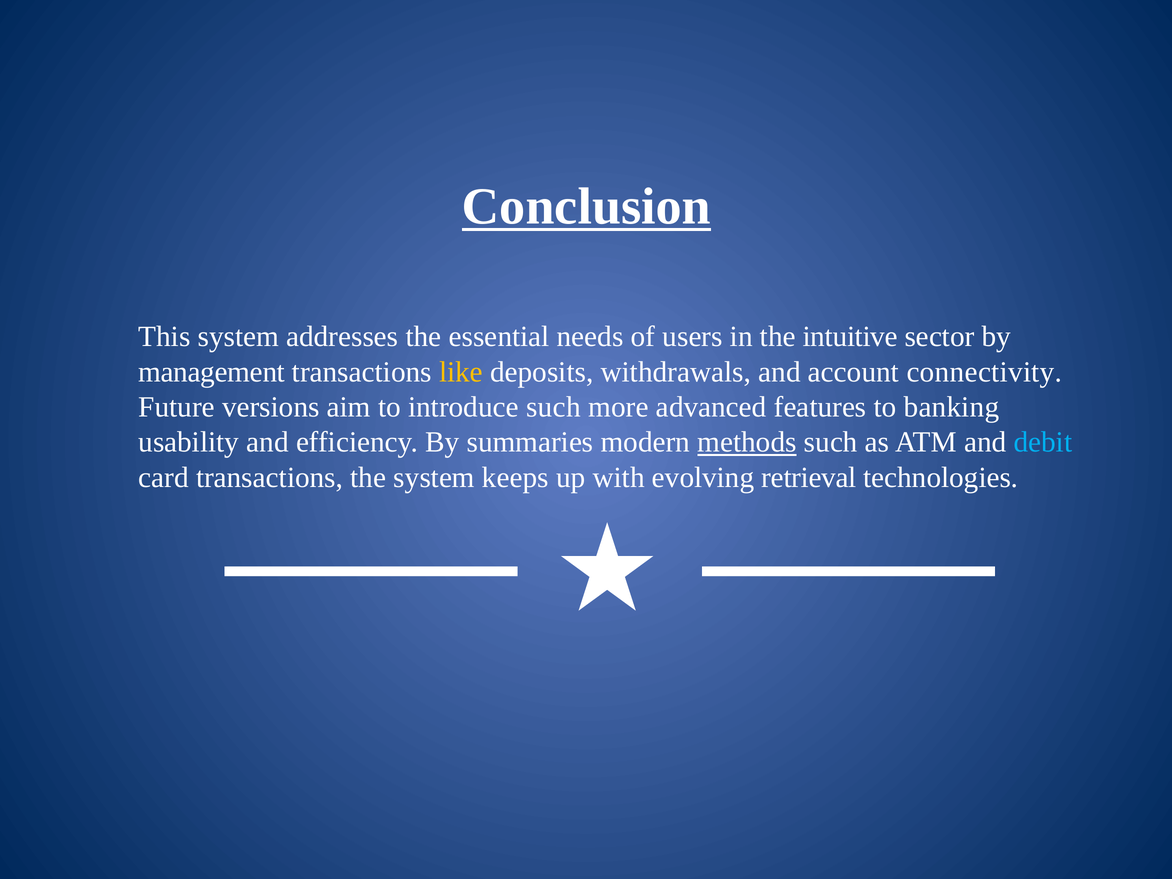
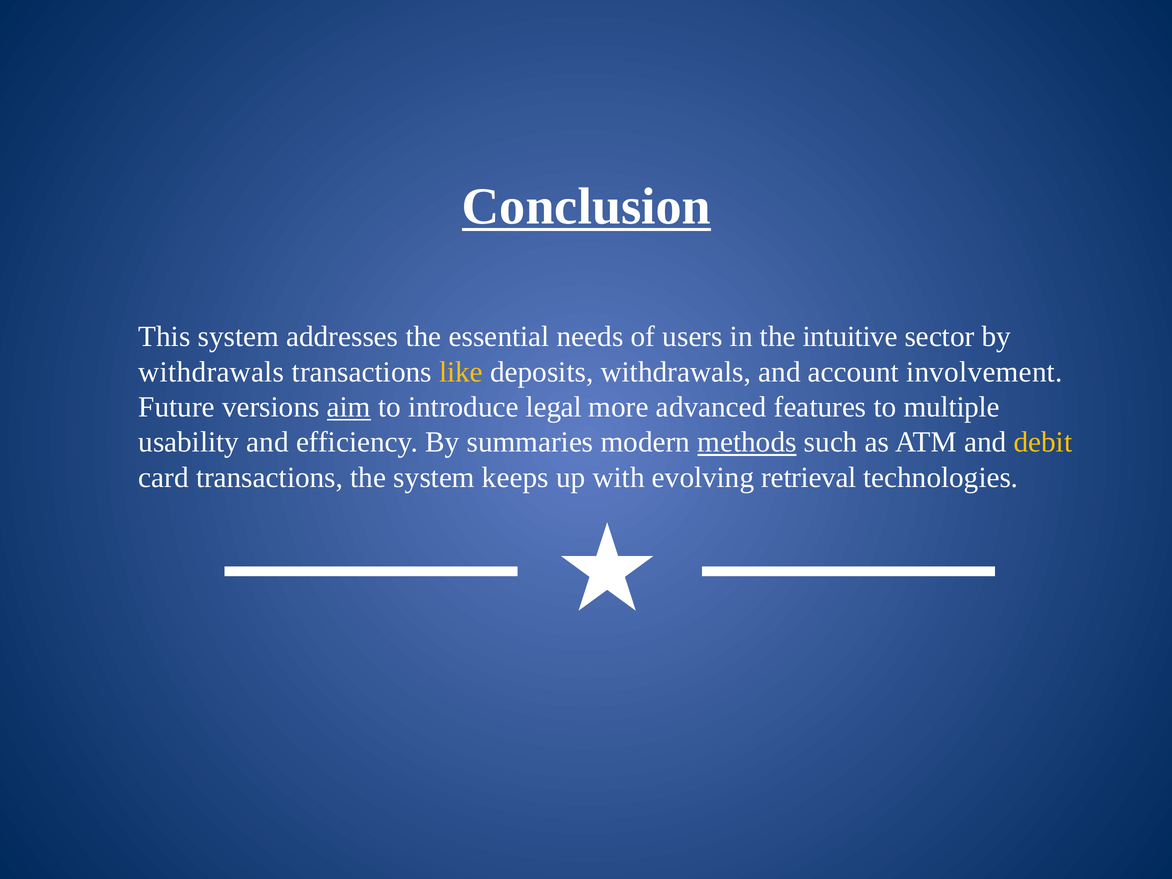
management: management -> withdrawals (211, 372)
connectivity: connectivity -> involvement (984, 372)
aim underline: none -> present (349, 407)
introduce such: such -> legal (554, 407)
banking: banking -> multiple (952, 407)
debit colour: light blue -> yellow (1043, 442)
